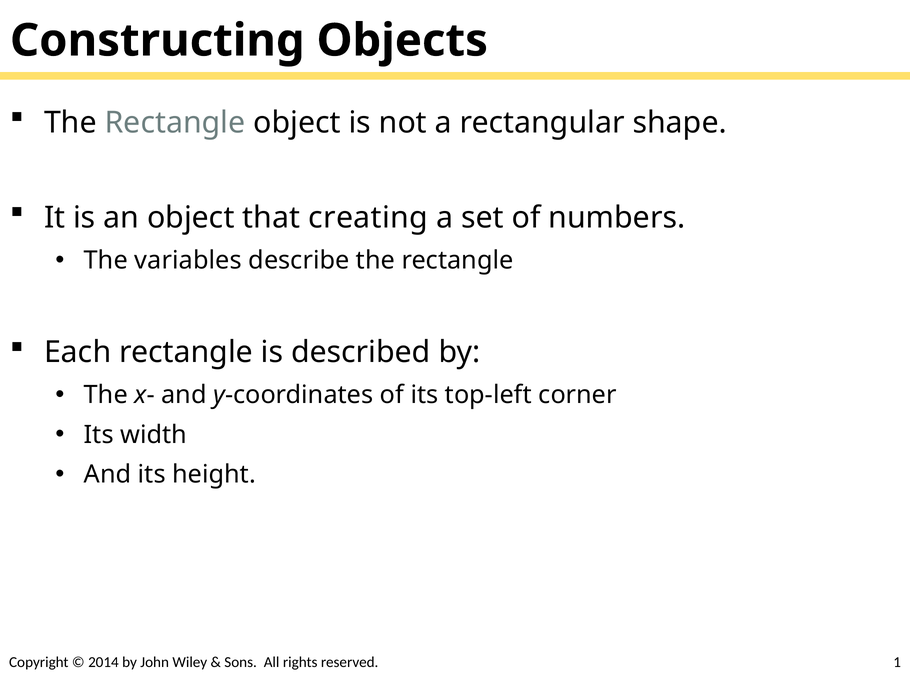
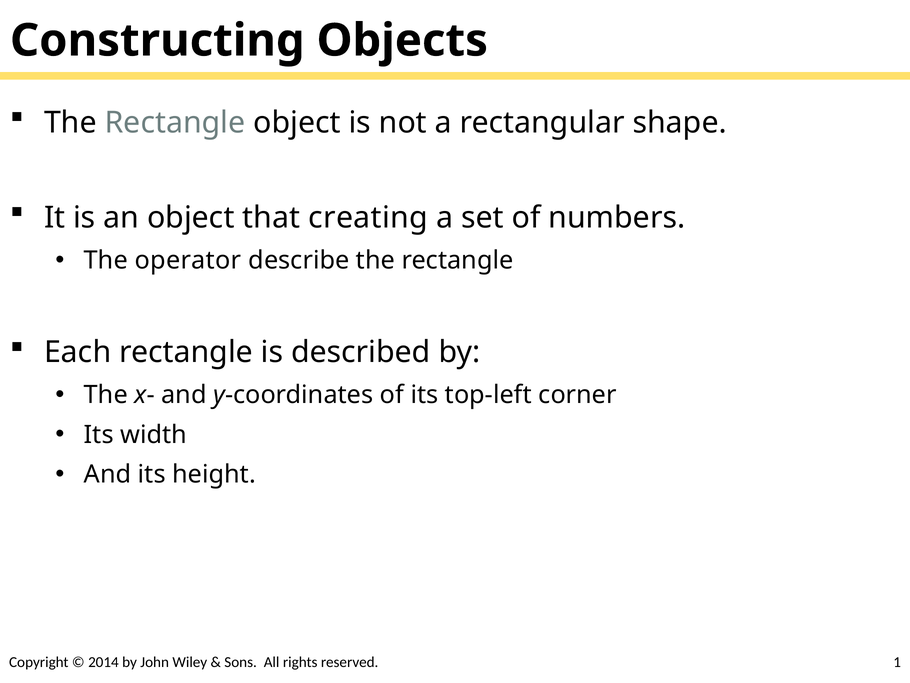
variables: variables -> operator (188, 260)
